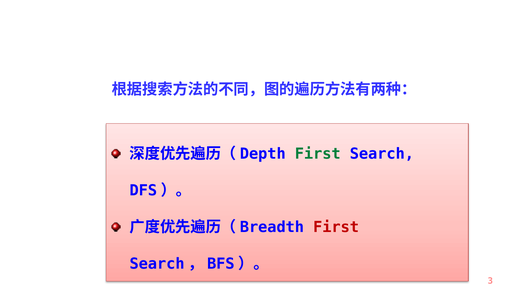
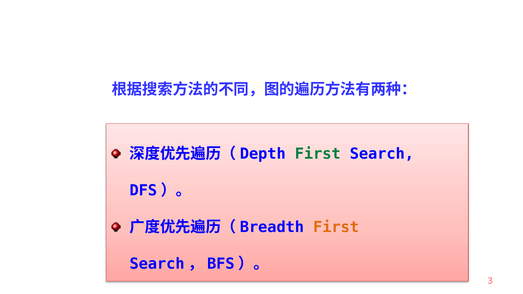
First colour: red -> orange (336, 227)
